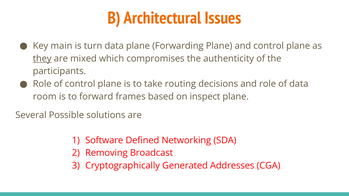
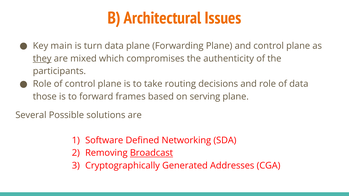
room: room -> those (45, 97)
inspect: inspect -> serving (205, 97)
Broadcast underline: none -> present (151, 153)
